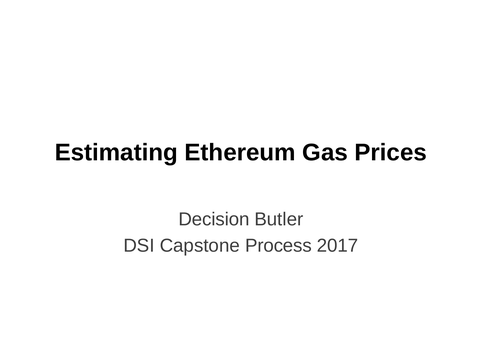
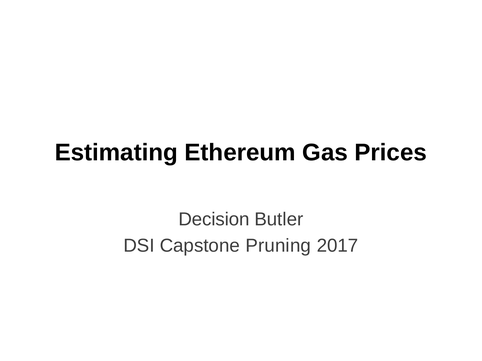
Process: Process -> Pruning (278, 246)
